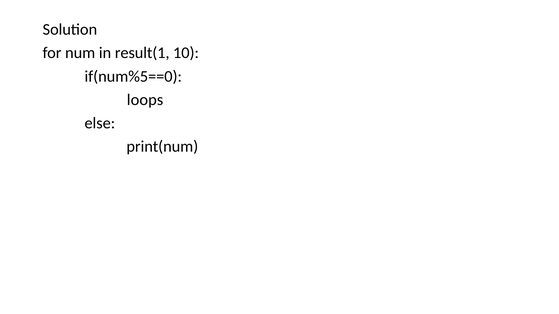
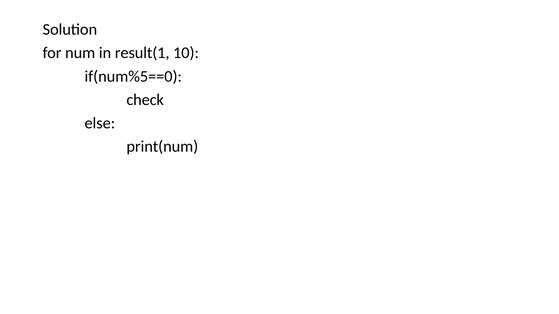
loops: loops -> check (145, 100)
